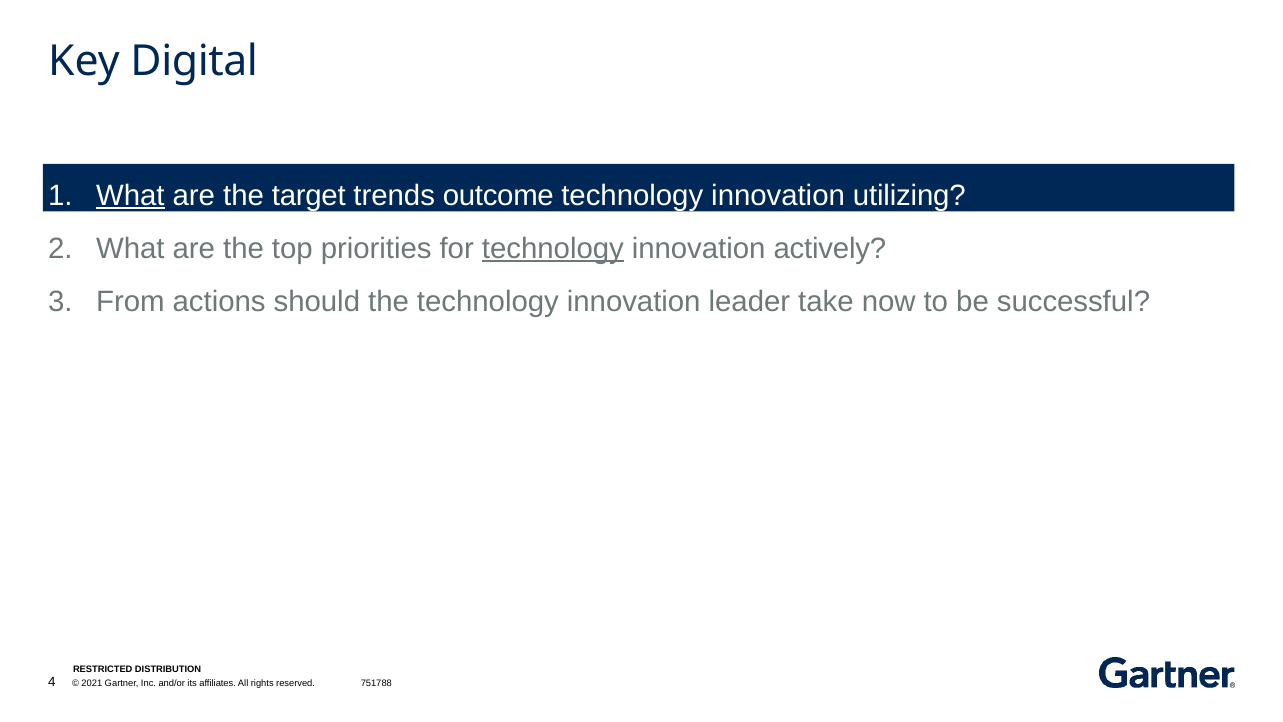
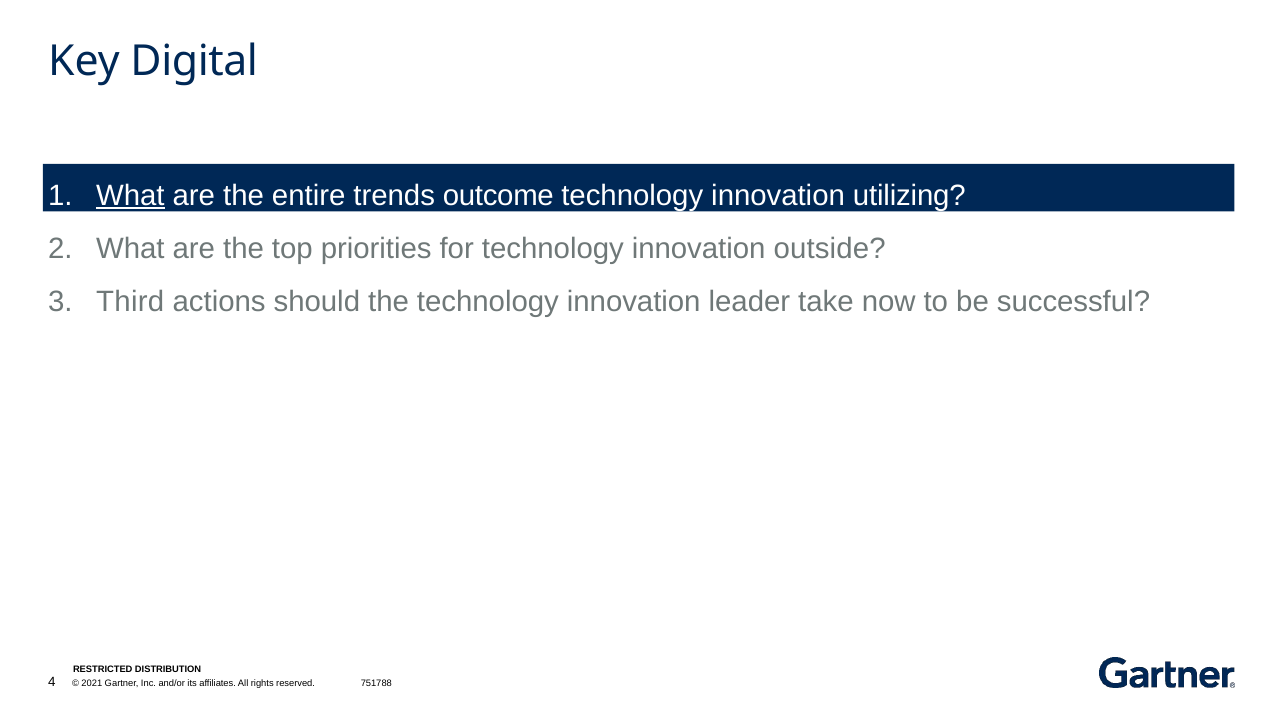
target: target -> entire (309, 196)
technology underline: present -> none (553, 248)
actively: actively -> outside (830, 248)
From: From -> Third (130, 301)
